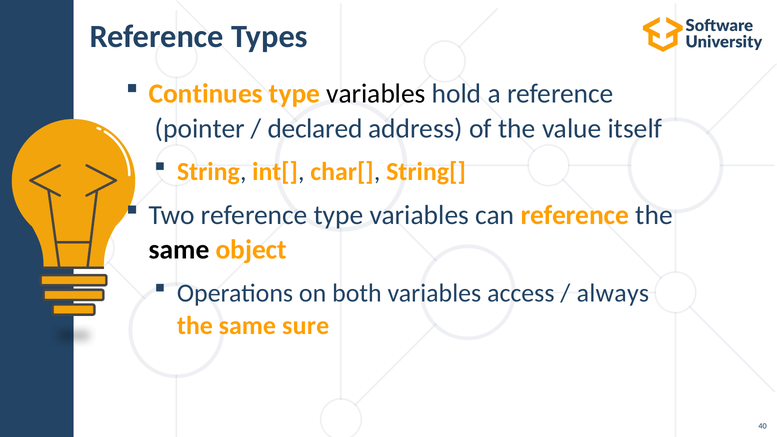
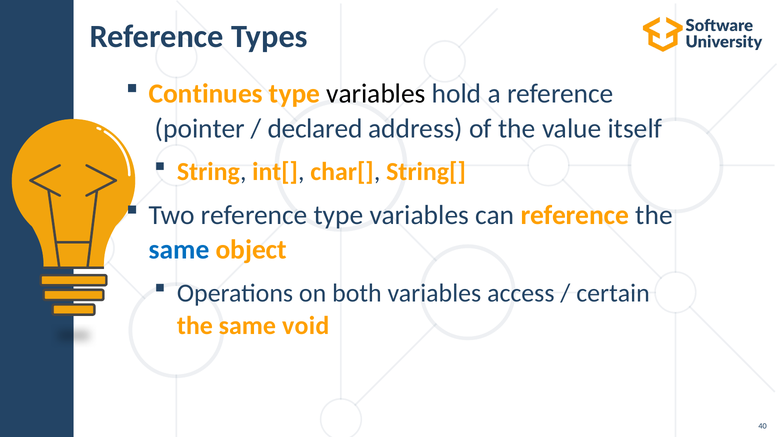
same colour: black -> blue (179, 250)
always: always -> certain (613, 293)
sure: sure -> void (306, 326)
